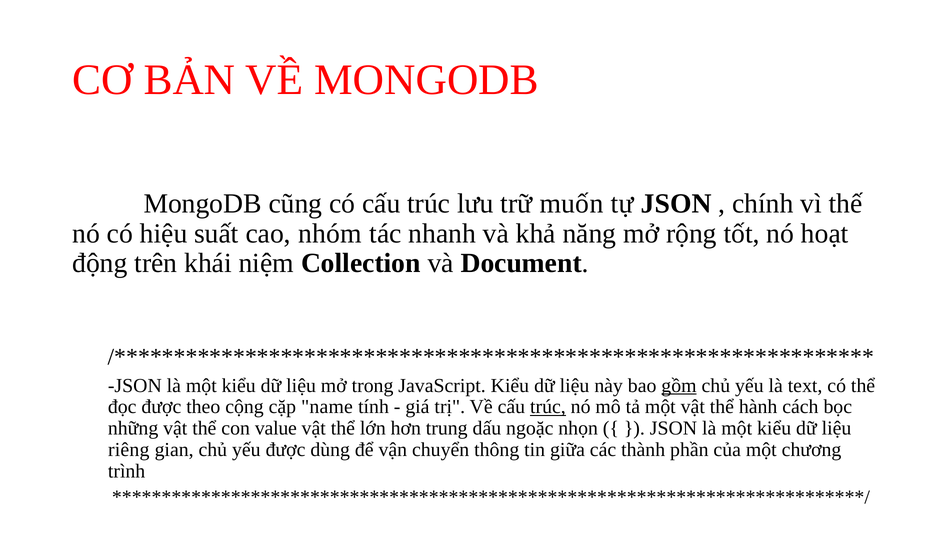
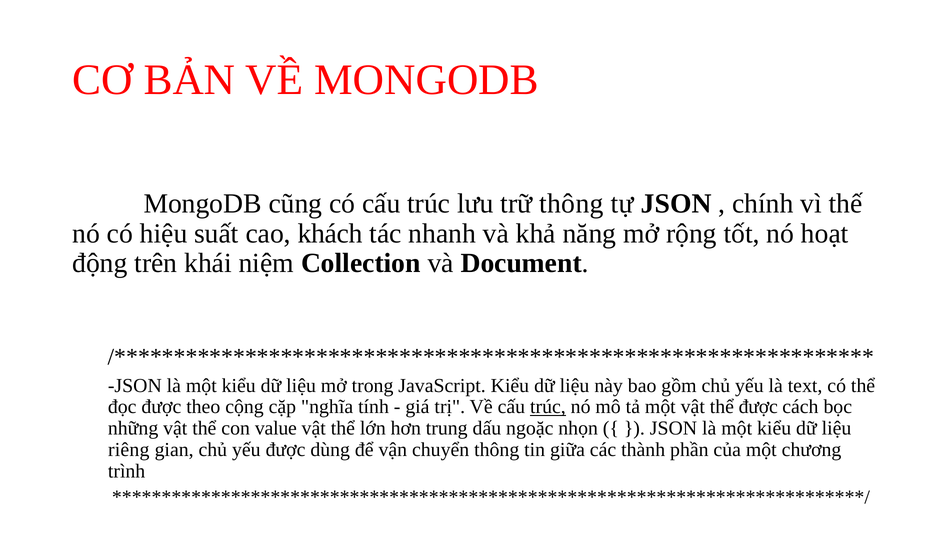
trữ muốn: muốn -> thông (571, 203)
nhóm: nhóm -> khách (330, 233)
gồm underline: present -> none (679, 385)
name: name -> nghĩa (327, 407)
thể hành: hành -> được (758, 407)
